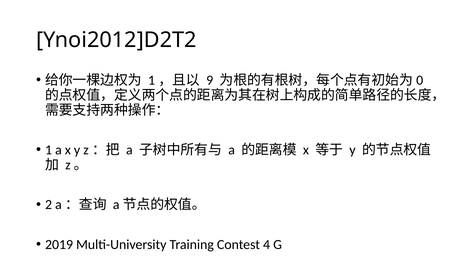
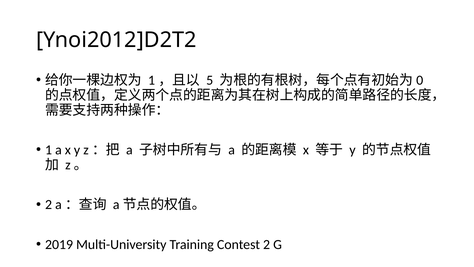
9: 9 -> 5 (210, 80)
Contest 4: 4 -> 2 (267, 244)
